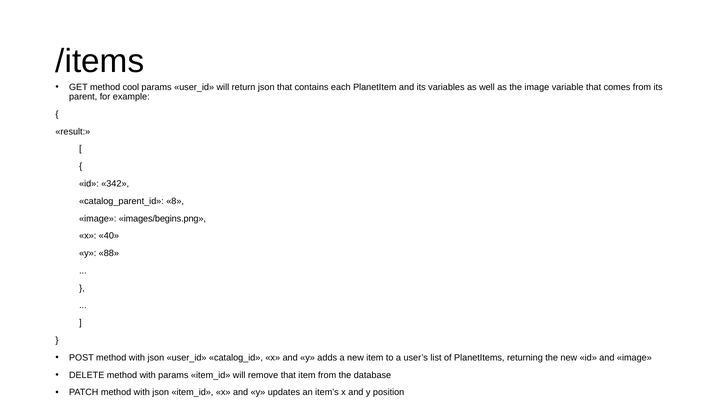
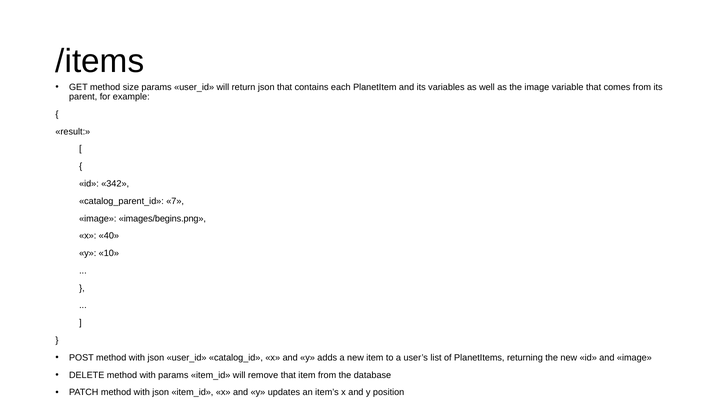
cool: cool -> size (131, 87)
8: 8 -> 7 (175, 201)
88: 88 -> 10 (109, 253)
